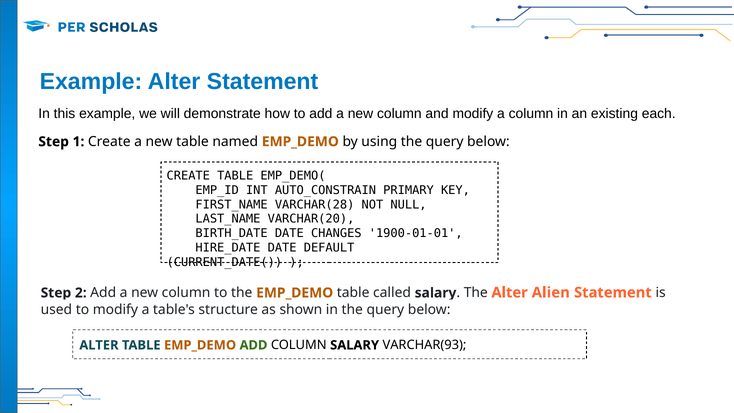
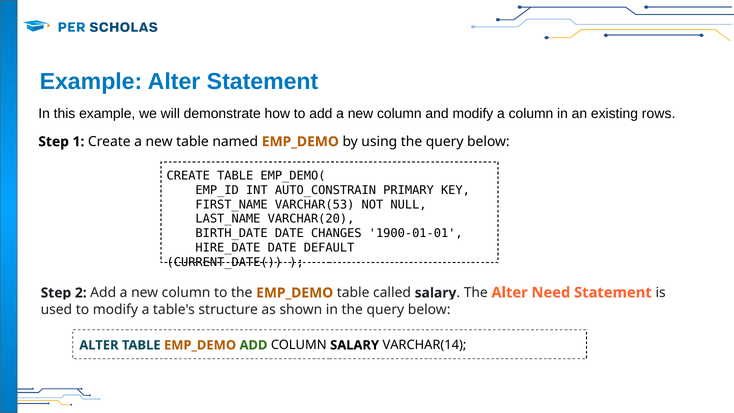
each: each -> rows (659, 114)
VARCHAR(28: VARCHAR(28 -> VARCHAR(53 (315, 204)
Alien: Alien -> Need (551, 292)
VARCHAR(93: VARCHAR(93 -> VARCHAR(14 (424, 345)
